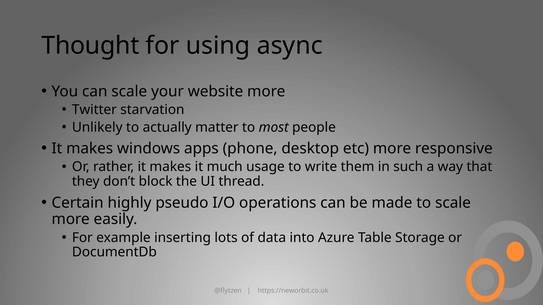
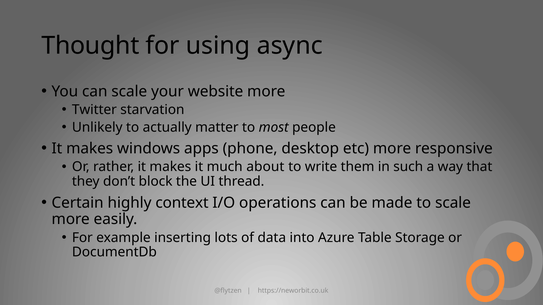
usage: usage -> about (265, 167)
pseudo: pseudo -> context (182, 203)
